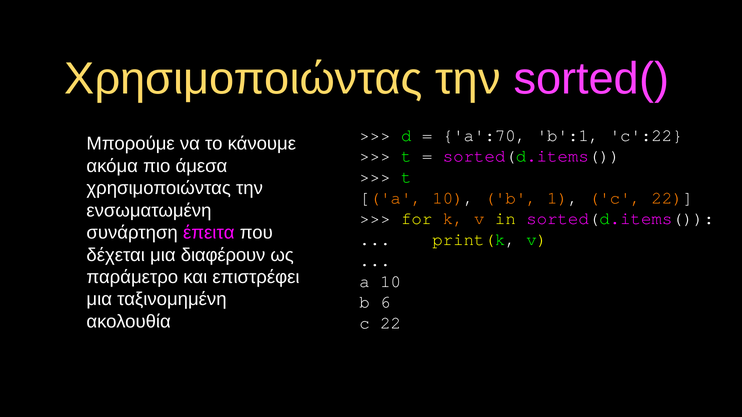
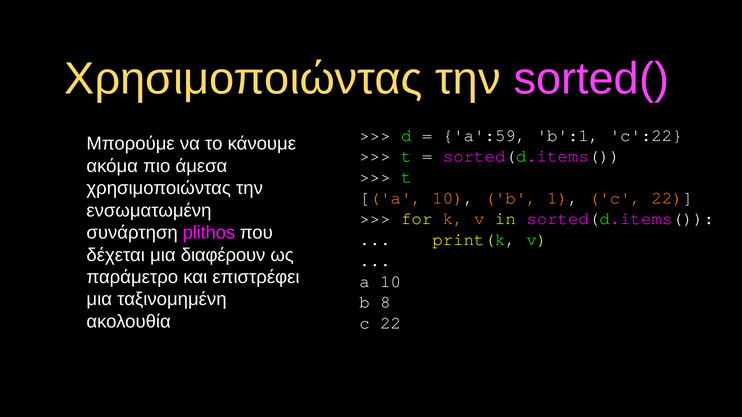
a':70: a':70 -> a':59 (485, 135)
έπειτα: έπειτα -> plithos (209, 233)
6: 6 -> 8 (385, 302)
